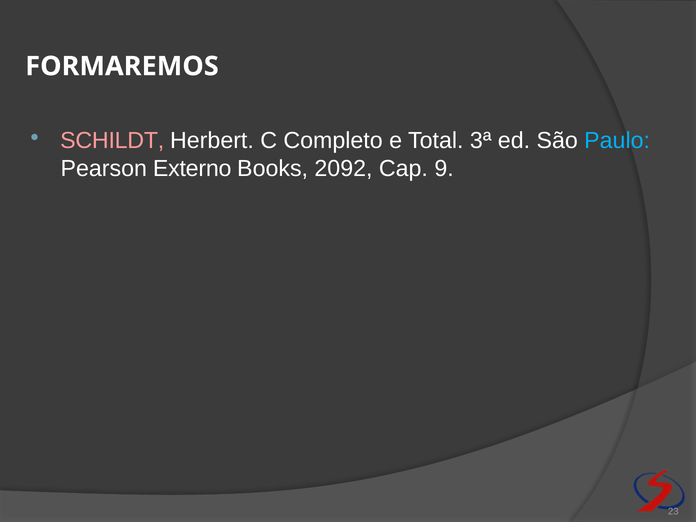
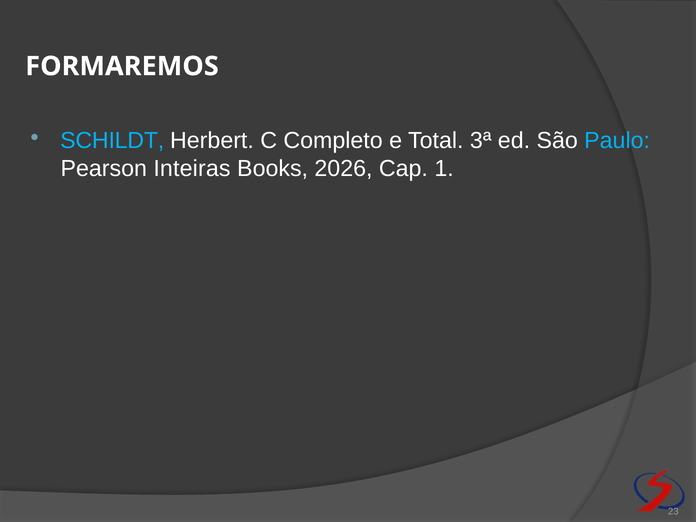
SCHILDT colour: pink -> light blue (112, 141)
Externo: Externo -> Inteiras (192, 169)
2092: 2092 -> 2026 (343, 169)
9: 9 -> 1 (444, 169)
